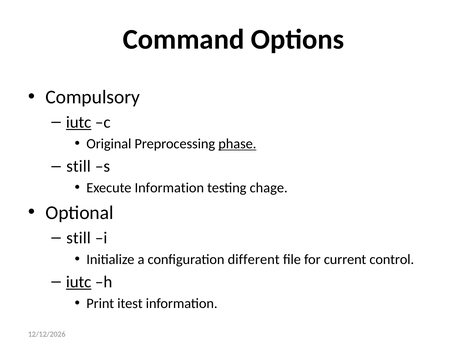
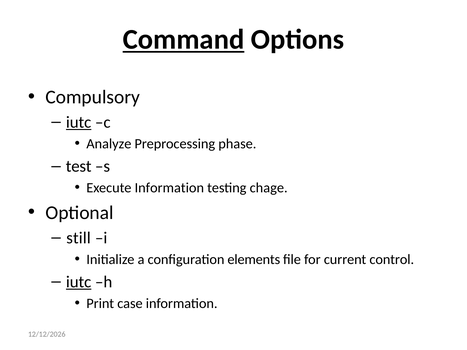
Command underline: none -> present (184, 40)
Original: Original -> Analyze (109, 144)
phase underline: present -> none (237, 144)
still: still -> test (79, 166)
different: different -> elements (254, 260)
itest: itest -> case (130, 304)
